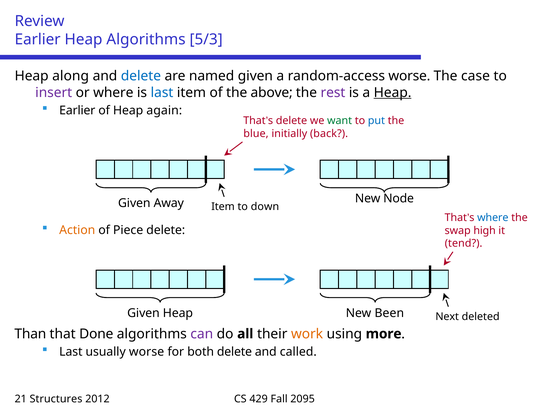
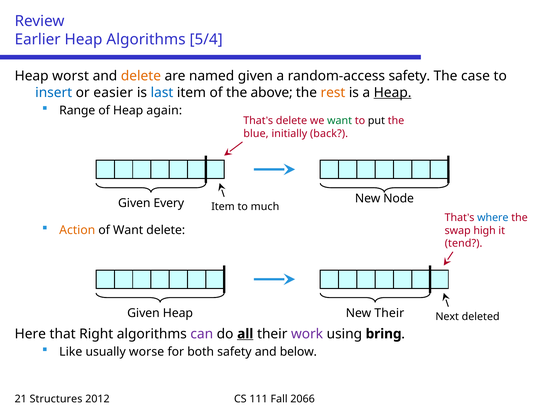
5/3: 5/3 -> 5/4 (206, 39)
along: along -> worst (71, 76)
delete colour: blue -> orange (141, 76)
random-access worse: worse -> safety (409, 76)
insert colour: purple -> blue (54, 92)
or where: where -> easier (113, 92)
rest colour: purple -> orange (333, 92)
Earlier: Earlier -> Range (77, 110)
put colour: blue -> black (376, 121)
Away: Away -> Every (169, 203)
down: down -> much (265, 207)
of Piece: Piece -> Want (128, 230)
New Been: Been -> Their (389, 313)
Than: Than -> Here (30, 334)
Done: Done -> Right (96, 334)
all underline: none -> present (245, 334)
work colour: orange -> purple (307, 334)
more: more -> bring (384, 334)
Last: Last -> Like (71, 352)
both delete: delete -> safety (234, 352)
called: called -> below (298, 352)
429: 429 -> 111 (259, 399)
2095: 2095 -> 2066 (303, 399)
